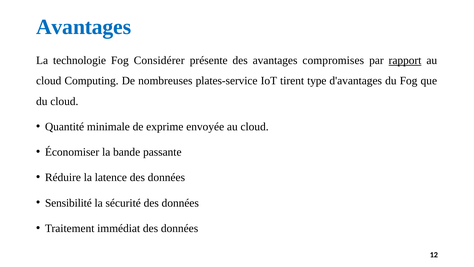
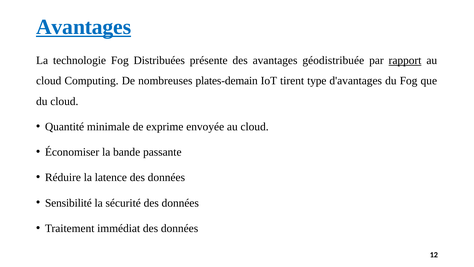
Avantages underline: none -> present (84, 27)
Considérer: Considérer -> Distribuées (159, 60)
compromises: compromises -> géodistribuée (333, 60)
plates-service: plates-service -> plates-demain (227, 81)
